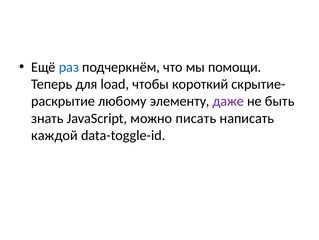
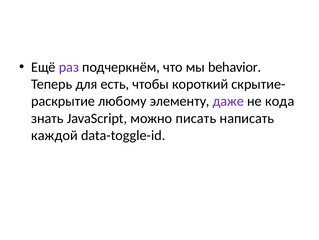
раз colour: blue -> purple (69, 67)
помощи: помощи -> behavior (235, 67)
load: load -> есть (115, 84)
быть: быть -> кода (280, 101)
